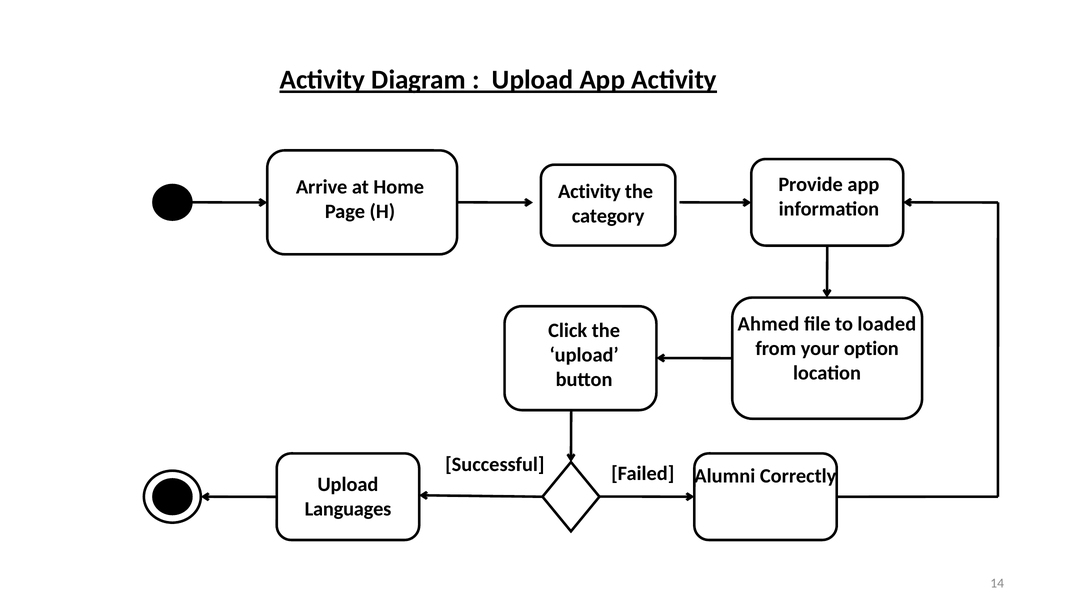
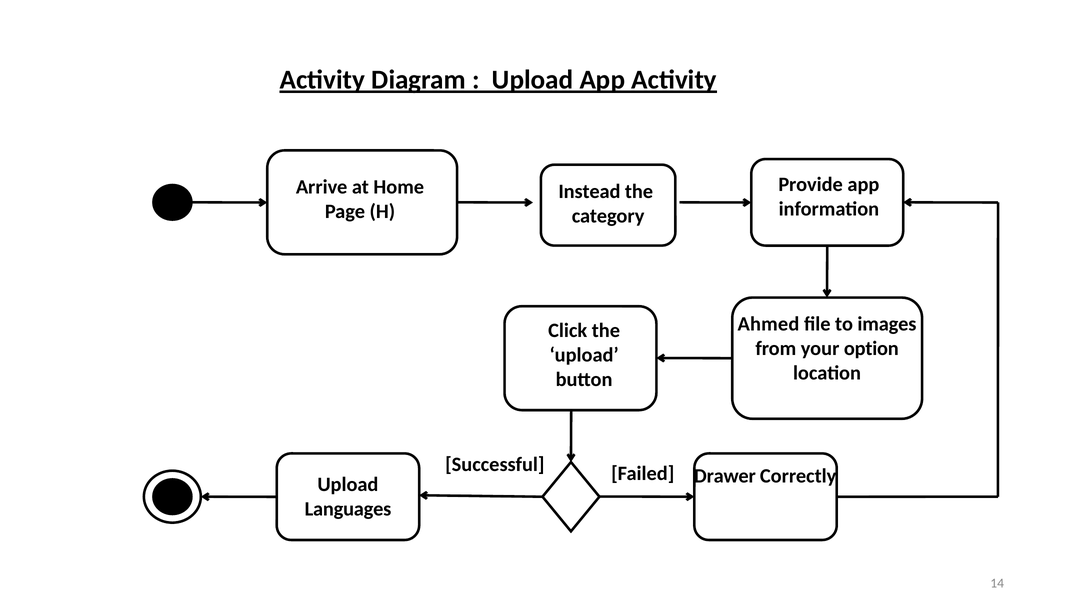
Activity: Activity -> Instead (589, 192)
loaded: loaded -> images (887, 324)
Alumni: Alumni -> Drawer (725, 477)
